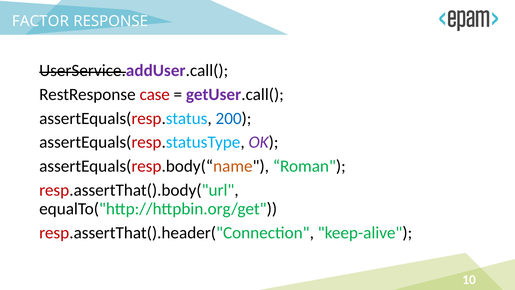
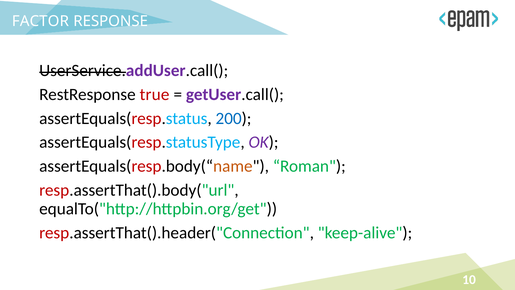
case: case -> true (155, 94)
